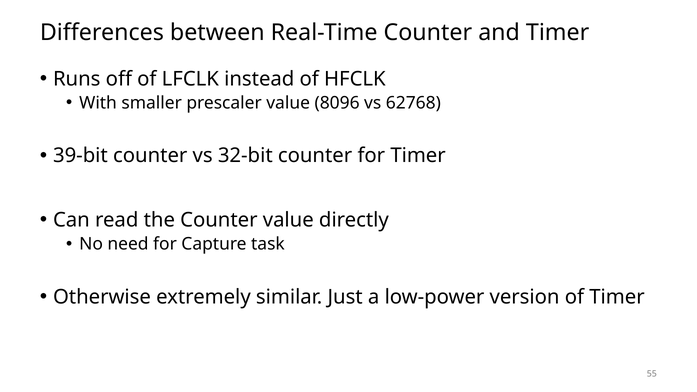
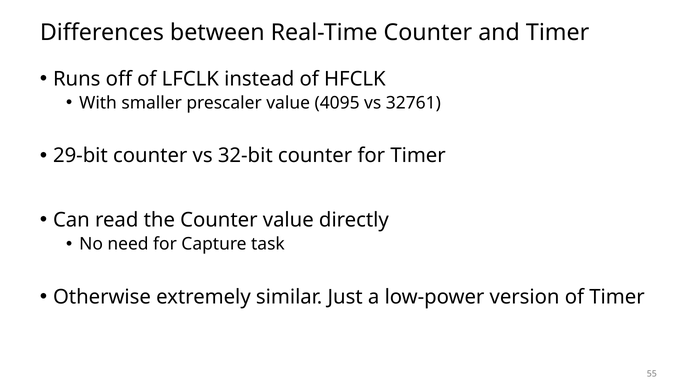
8096: 8096 -> 4095 (337, 103)
62768: 62768 -> 32761 (413, 103)
39-bit: 39-bit -> 29-bit (80, 156)
